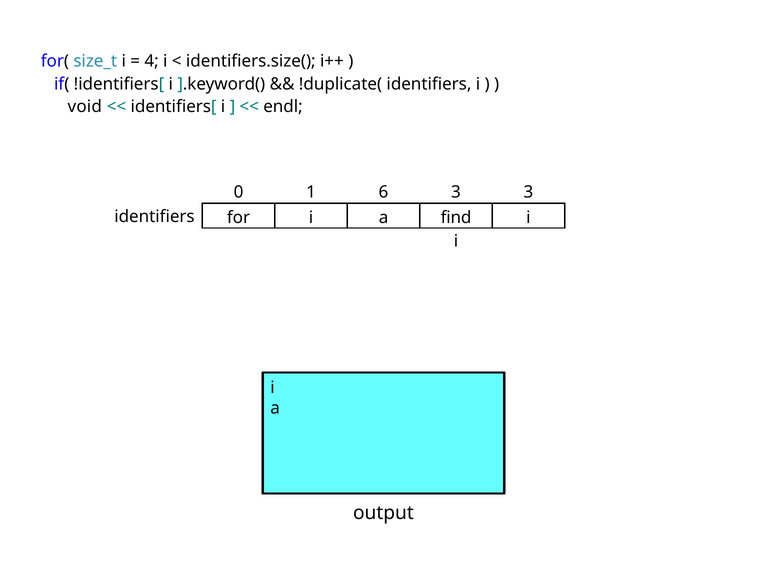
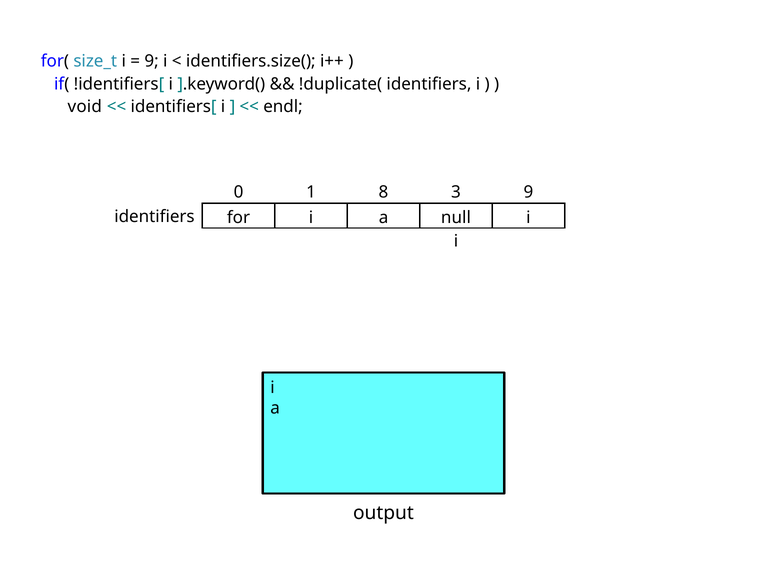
4: 4 -> 9 (152, 61)
6: 6 -> 8 (383, 192)
3 3: 3 -> 9 (528, 192)
find: find -> null (456, 217)
